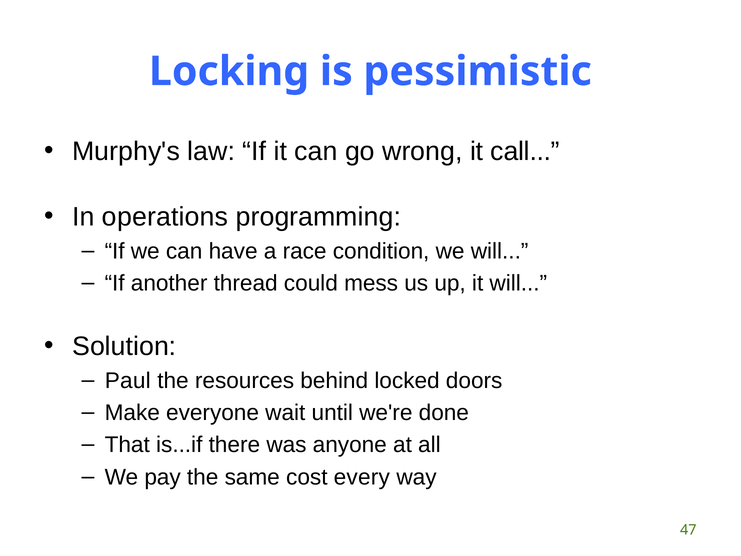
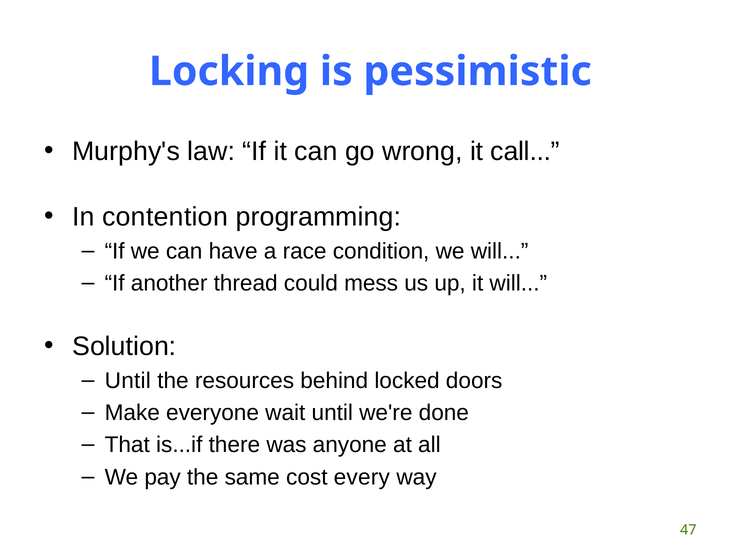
operations: operations -> contention (165, 217)
Paul: Paul -> Until (128, 381)
